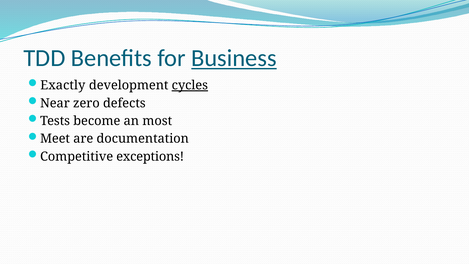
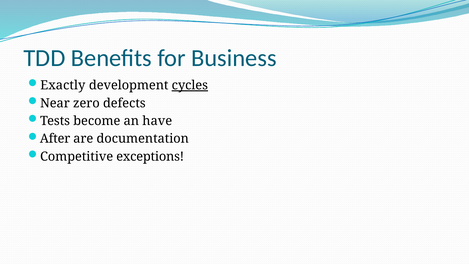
Business underline: present -> none (234, 58)
most: most -> have (157, 121)
Meet: Meet -> After (55, 139)
